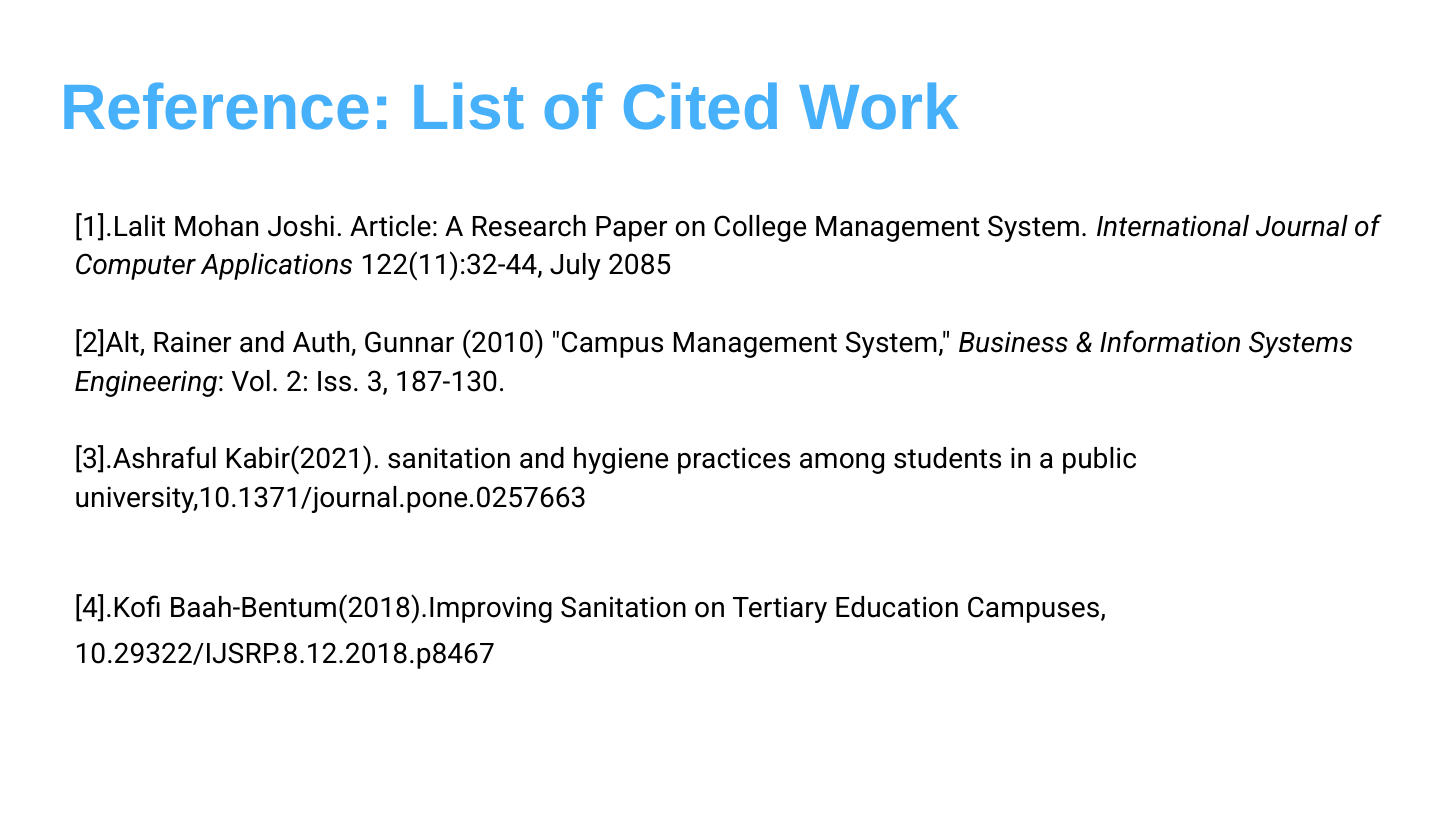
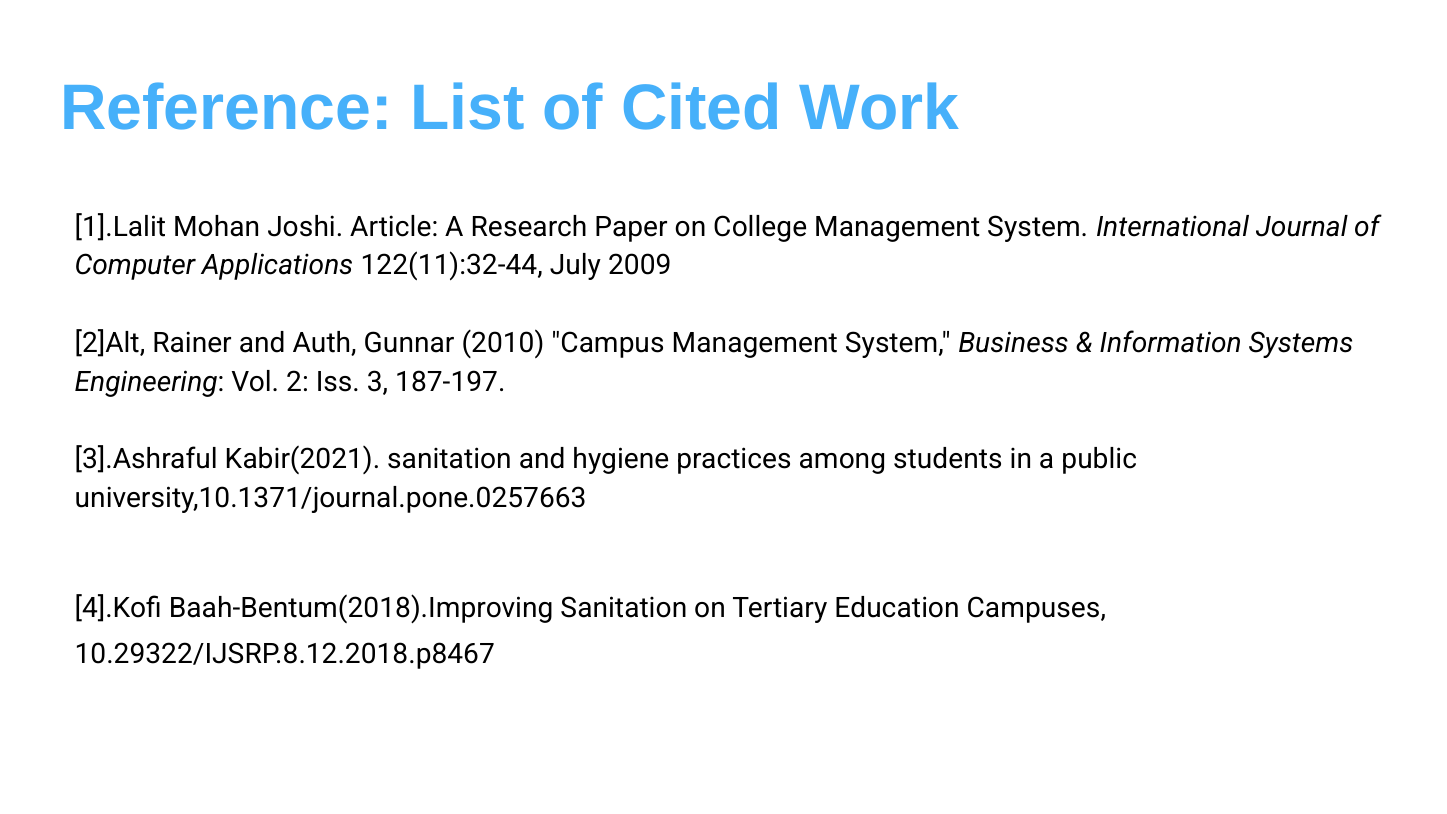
2085: 2085 -> 2009 (640, 266)
187-130: 187-130 -> 187-197 (450, 382)
